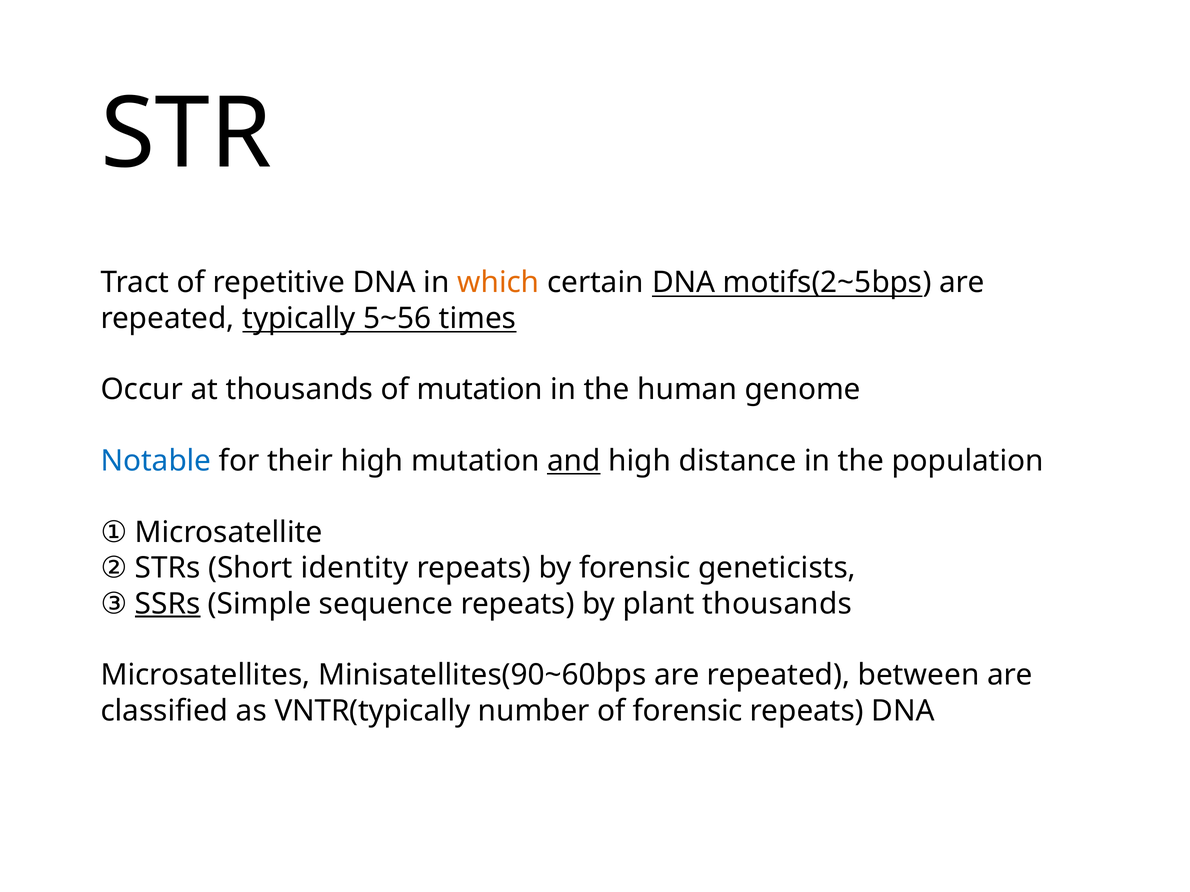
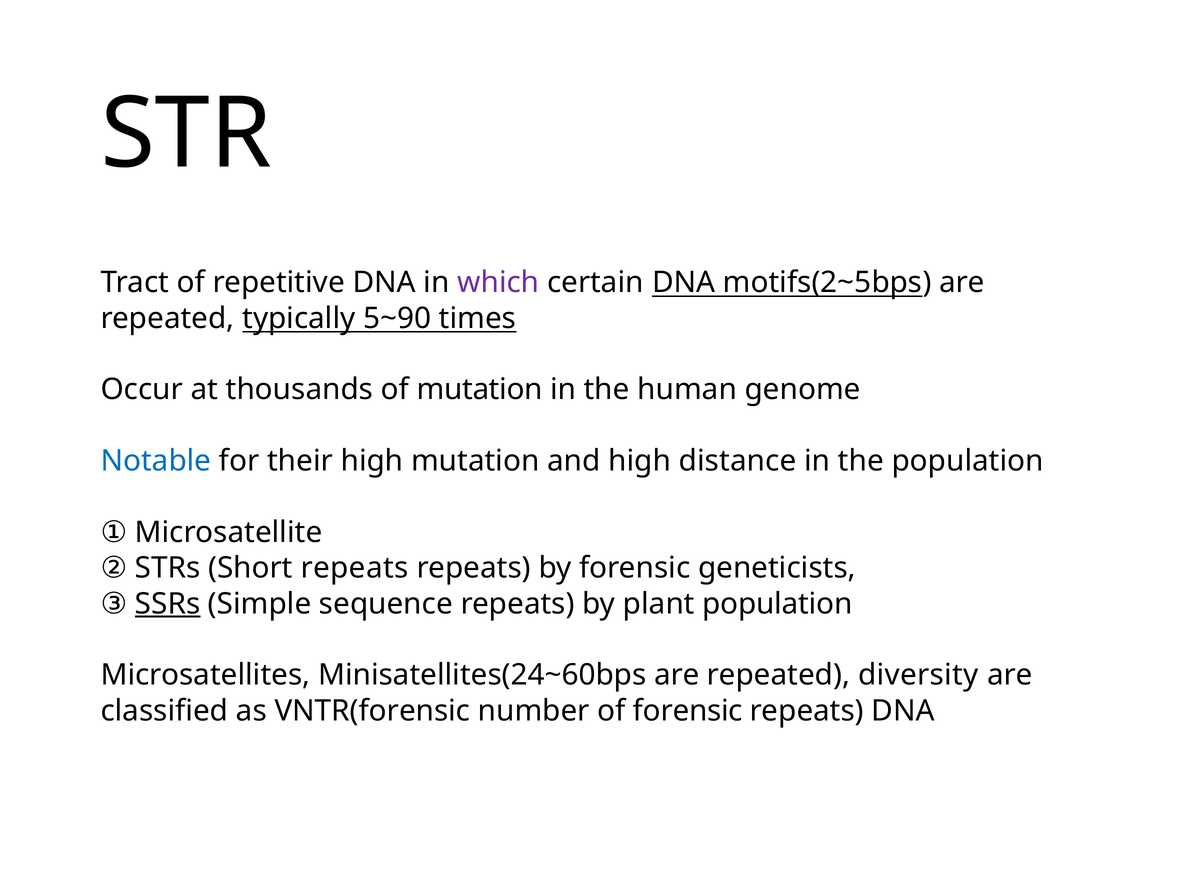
which colour: orange -> purple (498, 283)
5~56: 5~56 -> 5~90 (397, 318)
and underline: present -> none (574, 461)
Short identity: identity -> repeats (355, 568)
plant thousands: thousands -> population (777, 604)
Minisatellites(90~60bps: Minisatellites(90~60bps -> Minisatellites(24~60bps (482, 675)
between: between -> diversity (918, 675)
VNTR(typically: VNTR(typically -> VNTR(forensic (372, 711)
